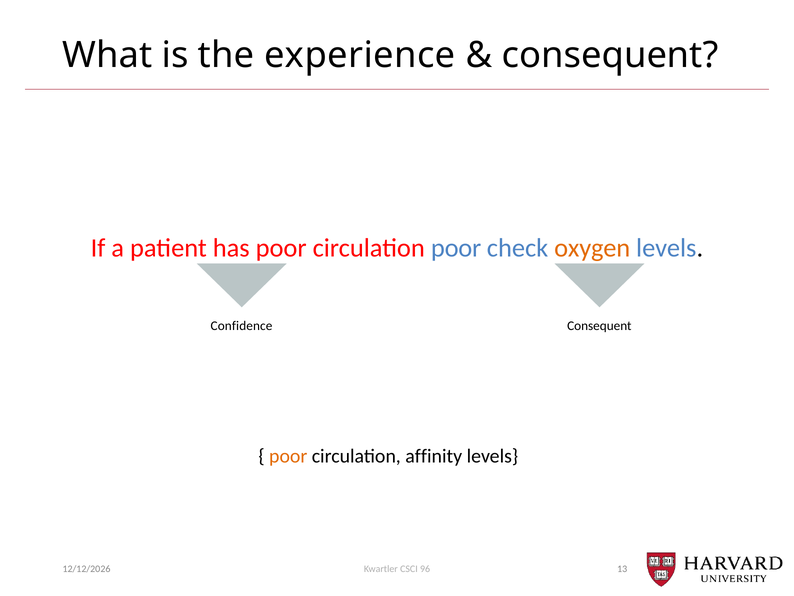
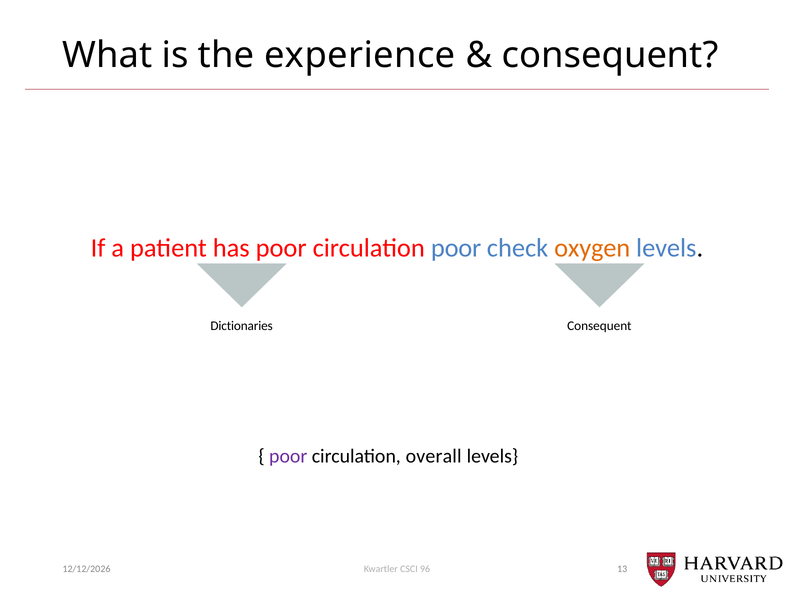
Confidence: Confidence -> Dictionaries (242, 326)
poor colour: orange -> purple (288, 456)
affinity: affinity -> overall (434, 456)
